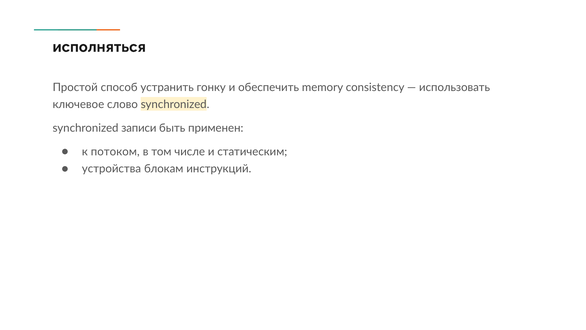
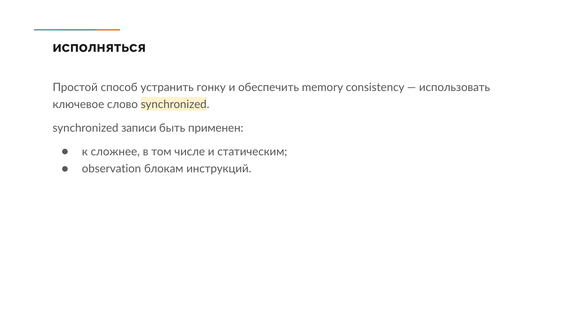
потоком: потоком -> сложнее (115, 152)
устройства: устройства -> observation (111, 169)
